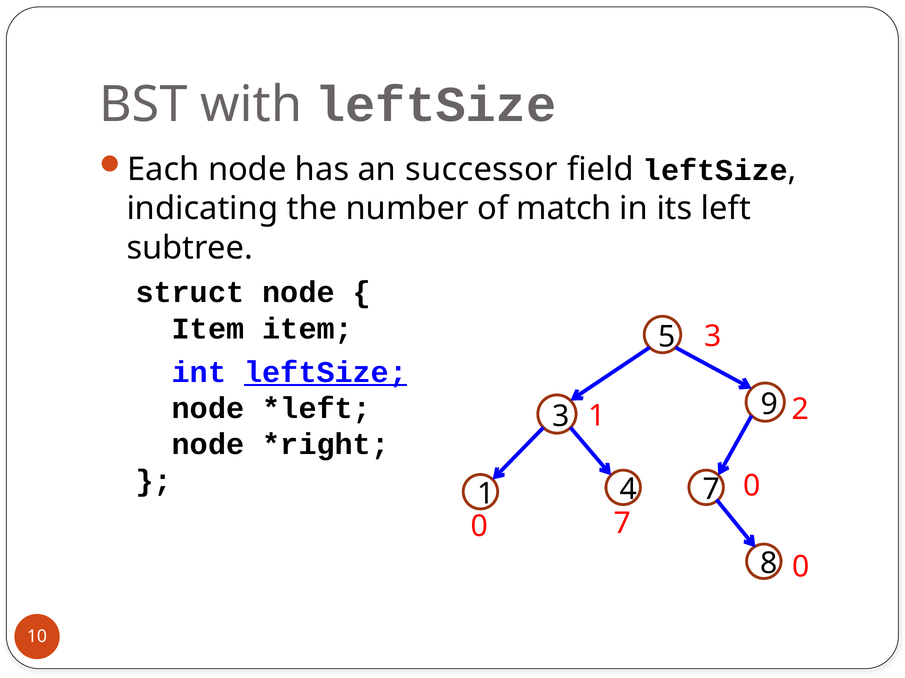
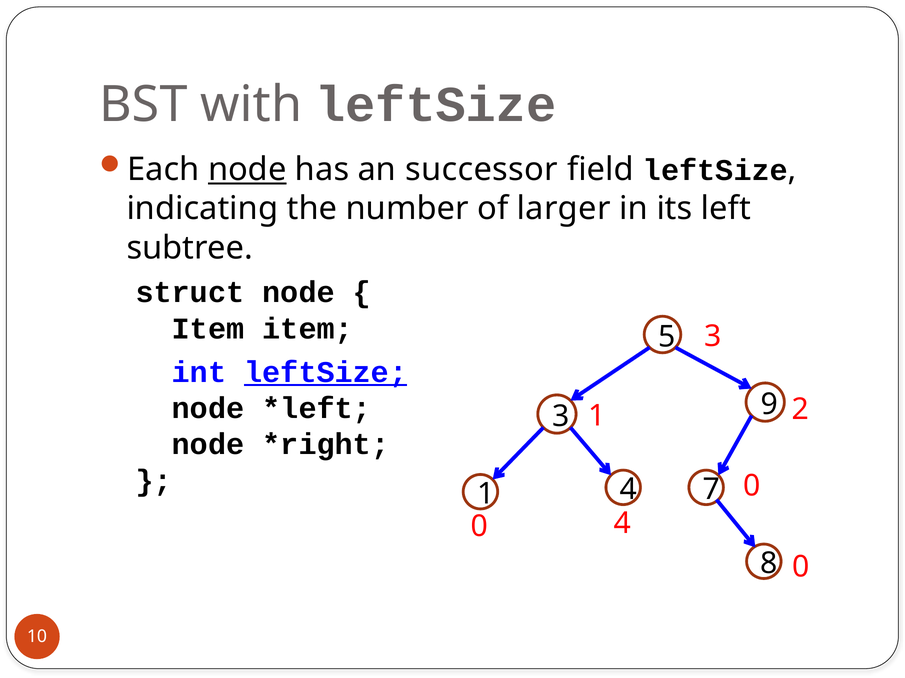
node underline: none -> present (247, 170)
match: match -> larger (564, 209)
0 7: 7 -> 4 (622, 524)
